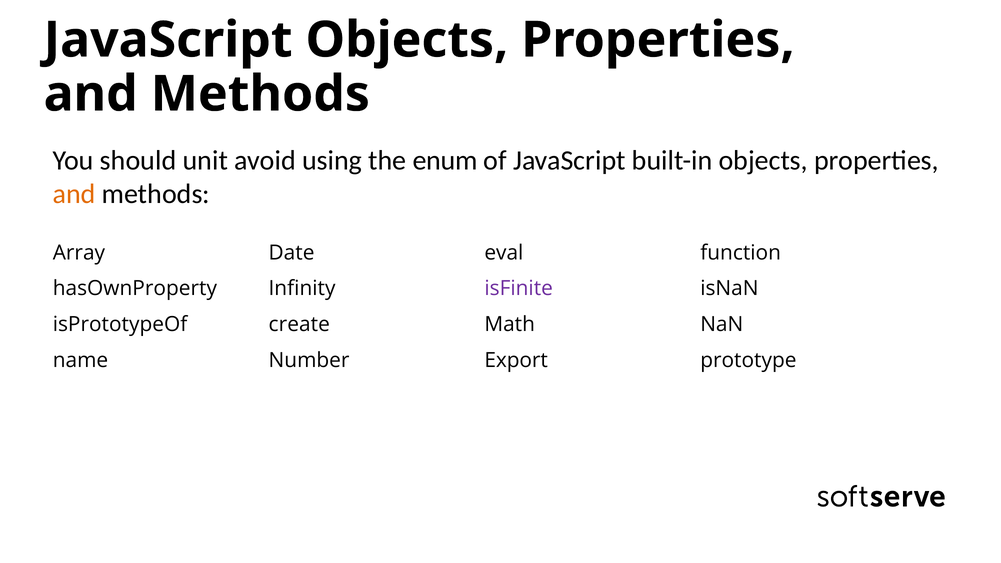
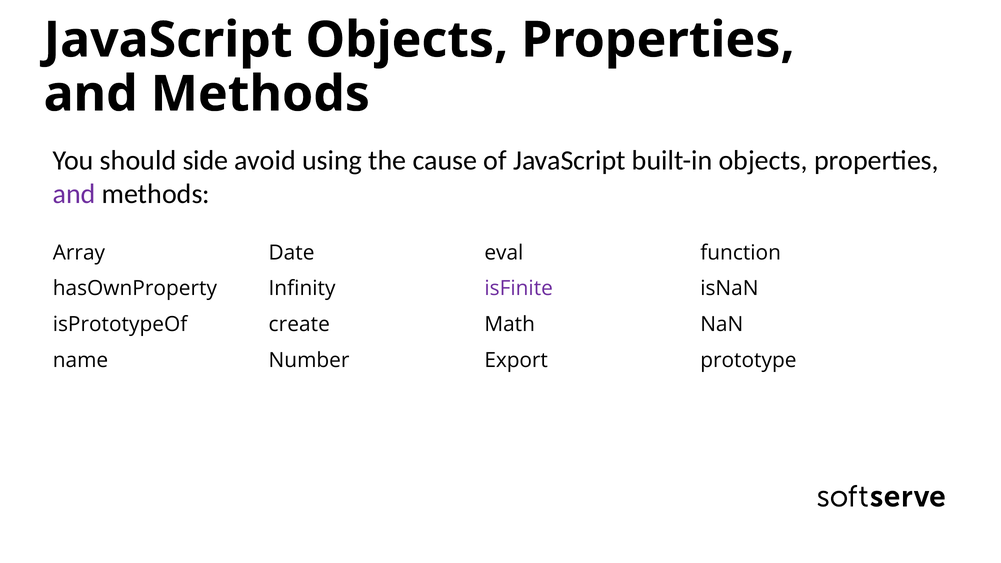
unit: unit -> side (205, 160)
enum: enum -> cause (445, 160)
and colour: orange -> purple (74, 194)
